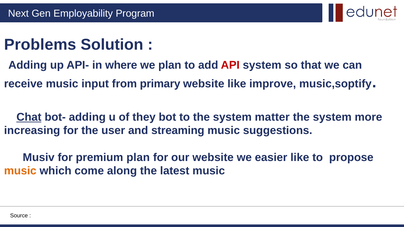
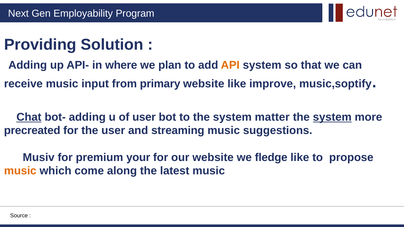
Problems: Problems -> Providing (40, 45)
API colour: red -> orange (230, 65)
of they: they -> user (144, 117)
system underline: none -> present (332, 117)
increasing: increasing -> precreated (32, 131)
premium plan: plan -> your (138, 158)
easier: easier -> fledge (271, 158)
